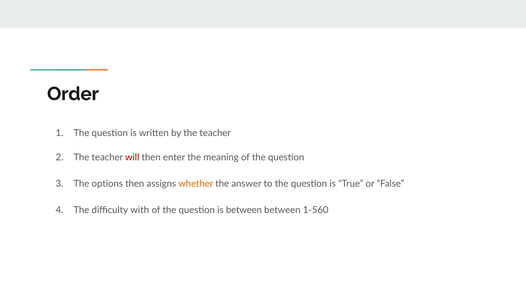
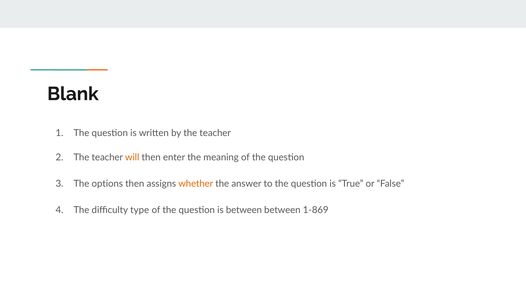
Order: Order -> Blank (73, 94)
will colour: red -> orange (132, 157)
with: with -> type (140, 210)
1-560: 1-560 -> 1-869 (316, 210)
